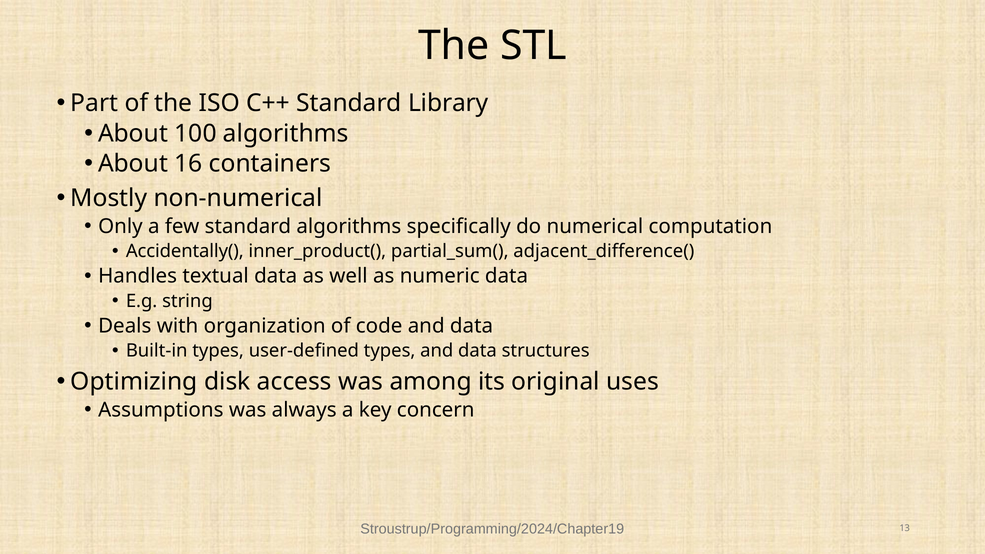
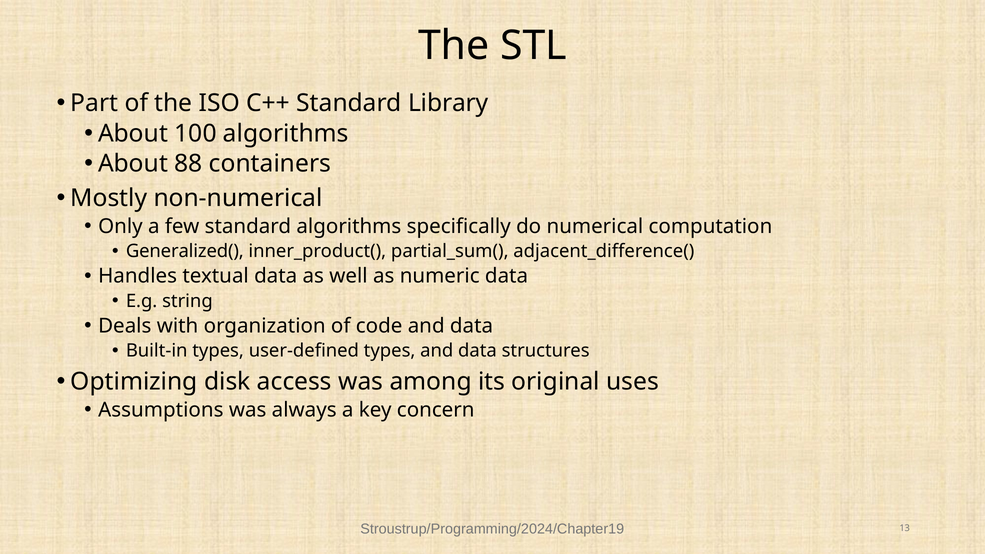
16: 16 -> 88 (188, 164)
Accidentally(: Accidentally( -> Generalized( (185, 251)
